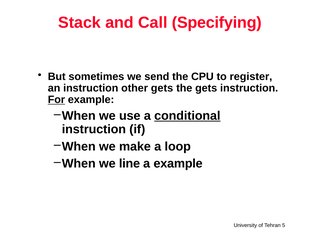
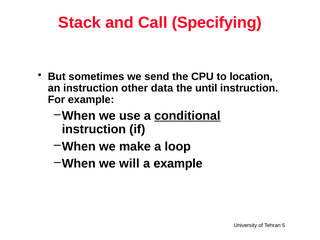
register: register -> location (251, 77)
other gets: gets -> data (162, 88)
the gets: gets -> until (206, 88)
For underline: present -> none (56, 100)
line: line -> will (129, 164)
